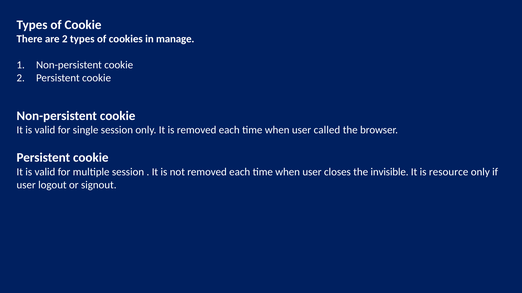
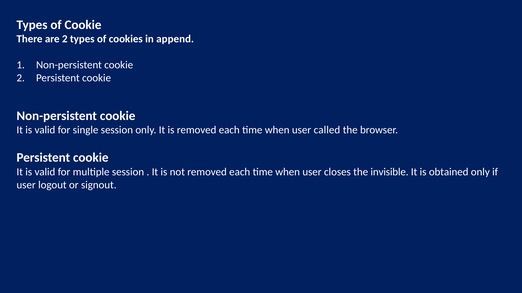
manage: manage -> append (175, 39)
resource: resource -> obtained (449, 172)
